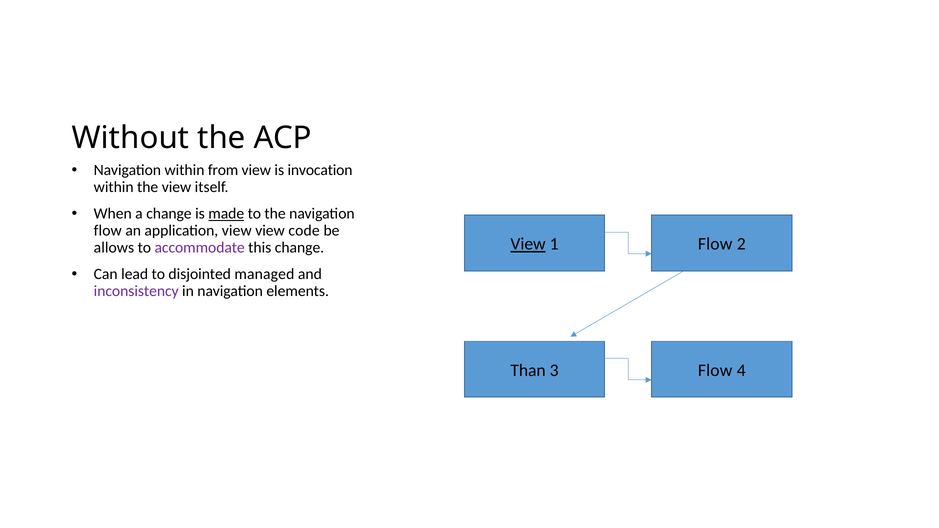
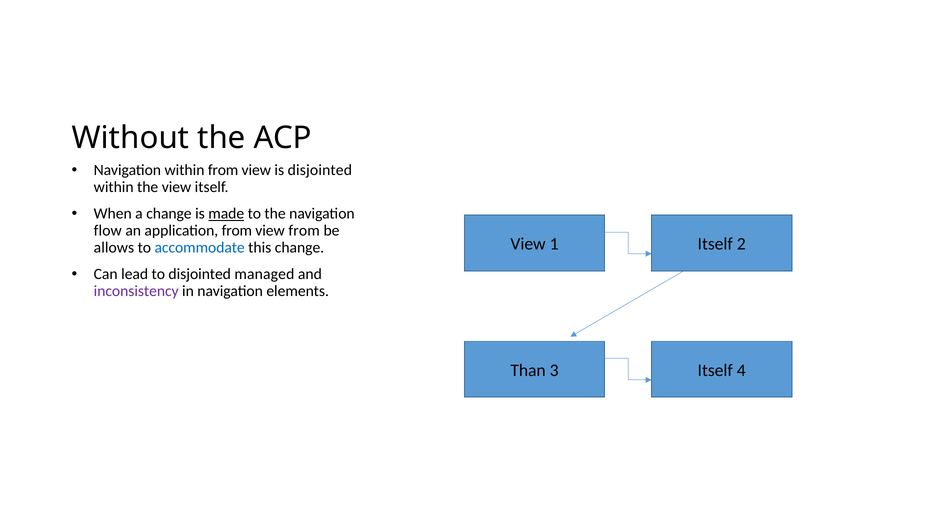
is invocation: invocation -> disjointed (320, 170)
application view: view -> from (237, 231)
view code: code -> from (304, 231)
View underline: present -> none (528, 244)
1 Flow: Flow -> Itself (715, 244)
accommodate colour: purple -> blue (200, 248)
3 Flow: Flow -> Itself (715, 371)
